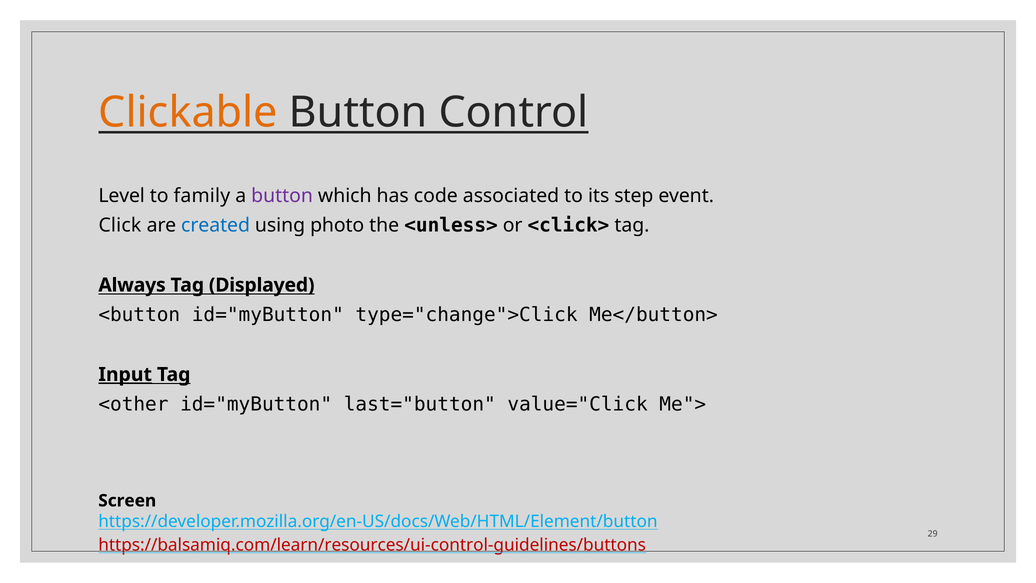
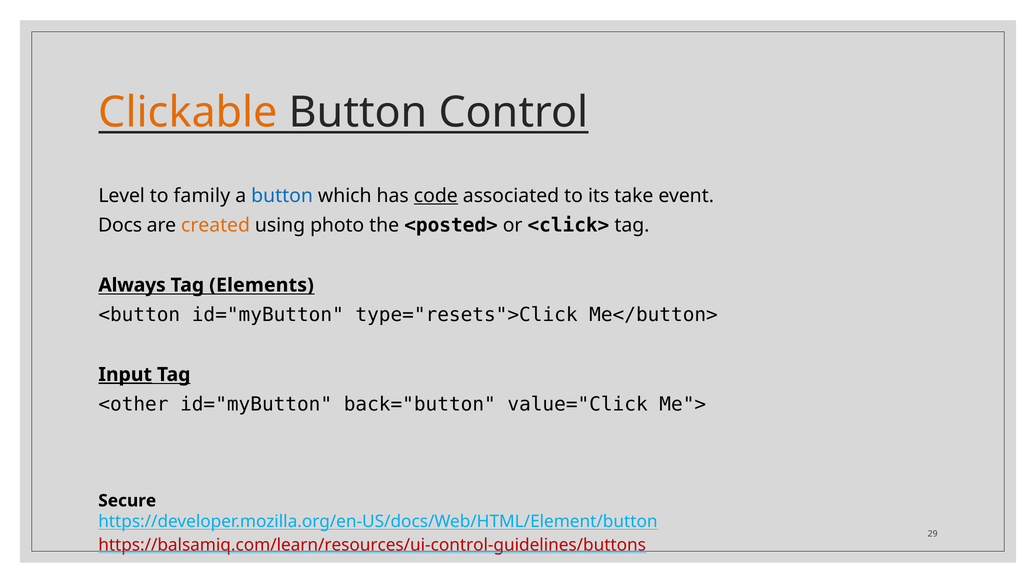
button colour: purple -> blue (282, 196)
code underline: none -> present (436, 196)
step: step -> take (634, 196)
Click: Click -> Docs (120, 225)
created colour: blue -> orange (216, 225)
<unless>: <unless> -> <posted> (451, 225)
Displayed: Displayed -> Elements (262, 285)
type="change">Click: type="change">Click -> type="resets">Click (467, 315)
last="button: last="button -> back="button (420, 404)
Screen: Screen -> Secure (127, 500)
